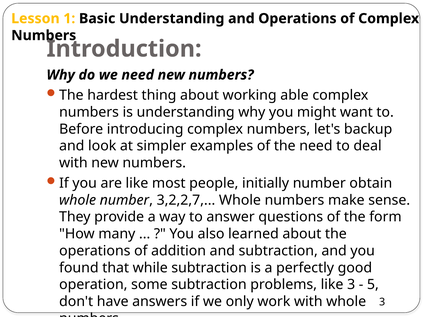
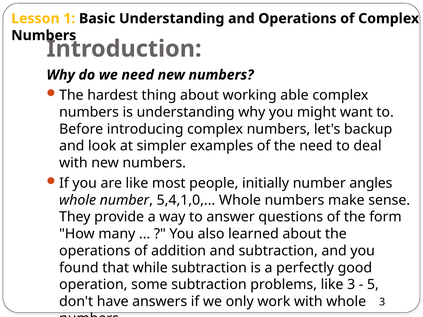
obtain: obtain -> angles (371, 183)
3,2,2,7: 3,2,2,7 -> 5,4,1,0 (186, 200)
